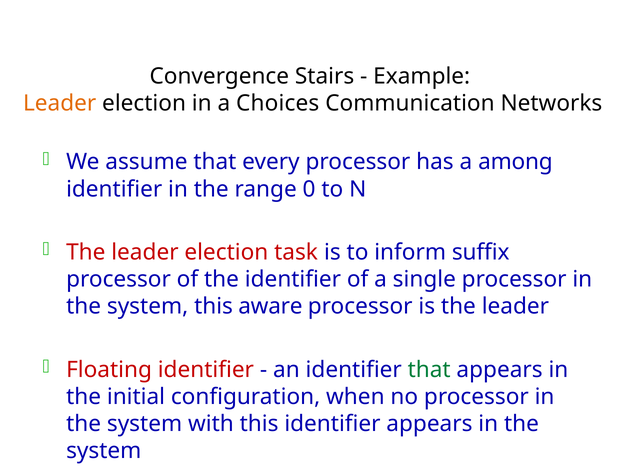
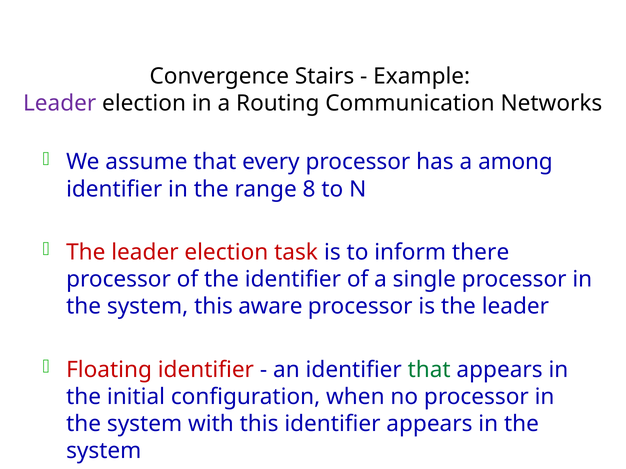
Leader colour: orange -> purple (60, 104)
Choices: Choices -> Routing (278, 104)
0: 0 -> 8 (309, 189)
suffix: suffix -> there (481, 253)
